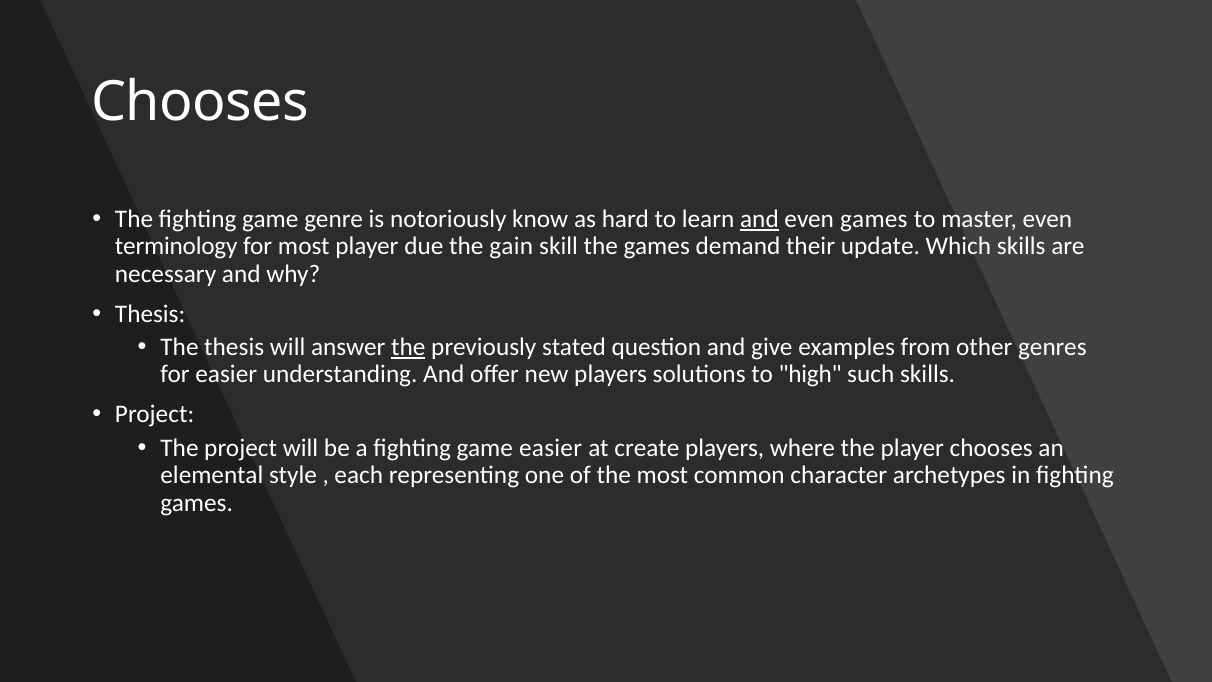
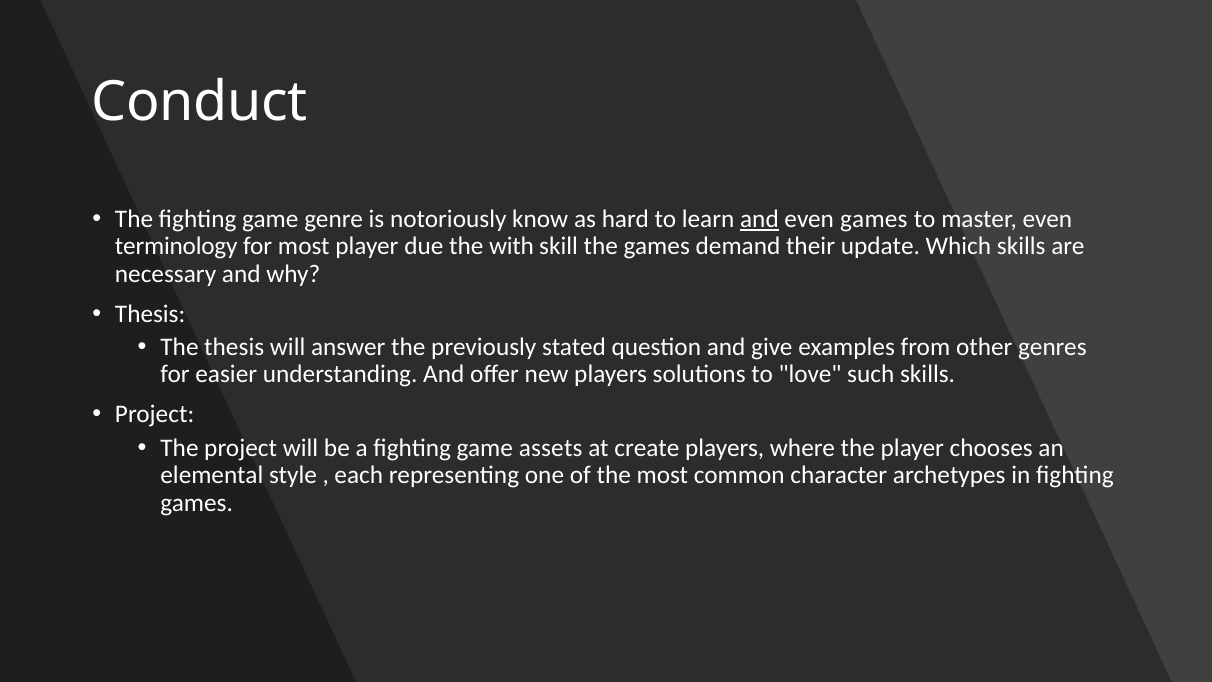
Chooses: Chooses -> Conduct (200, 102)
gain: gain -> with (511, 246)
the underline: present -> none (408, 347)
high: high -> love (810, 375)
game easier: easier -> assets (551, 448)
